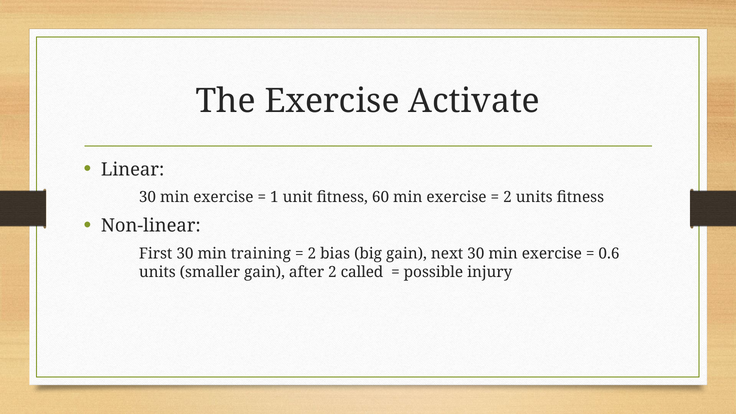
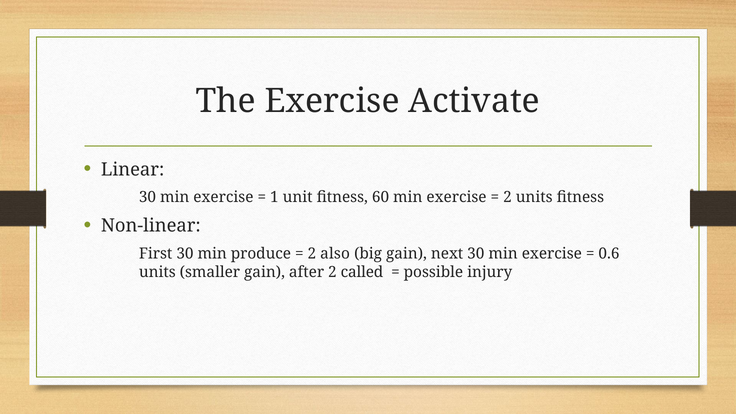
training: training -> produce (261, 254)
bias: bias -> also (335, 254)
